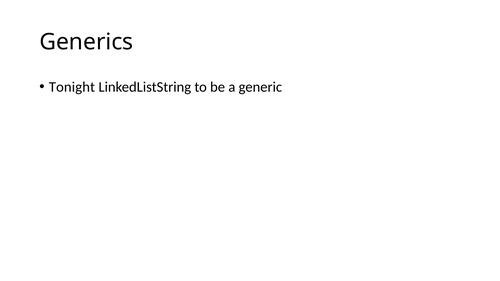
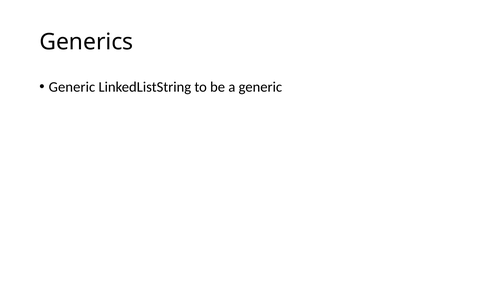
Tonight: Tonight -> Generic (72, 87)
